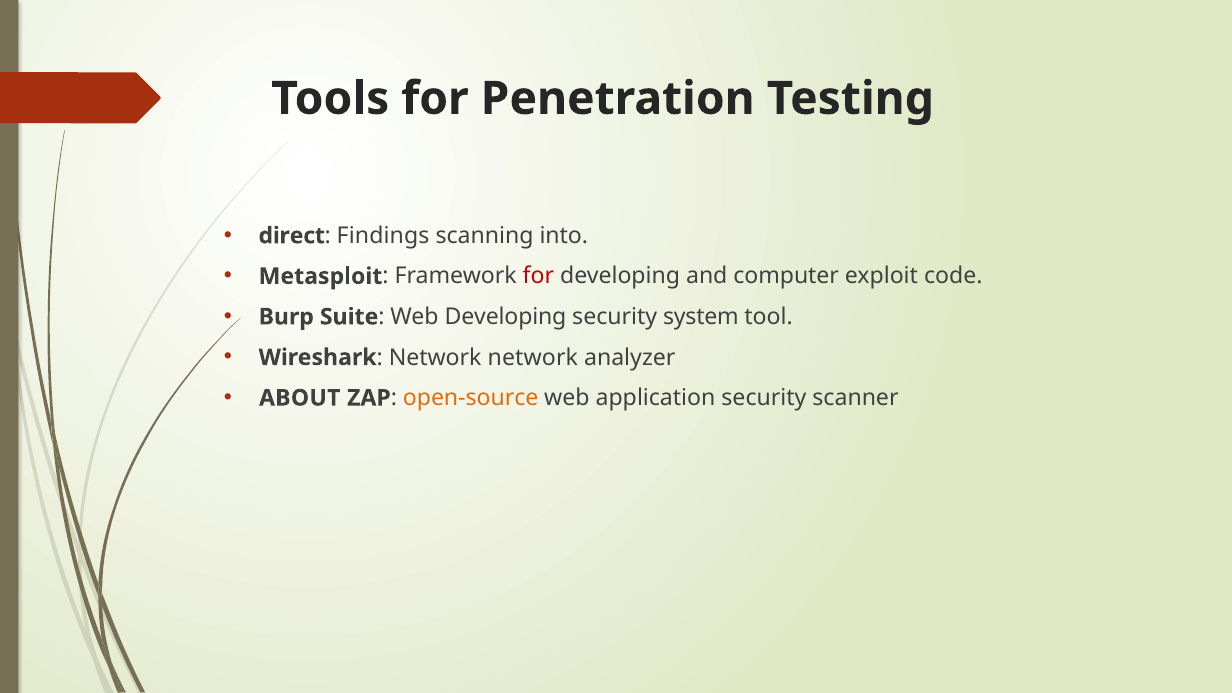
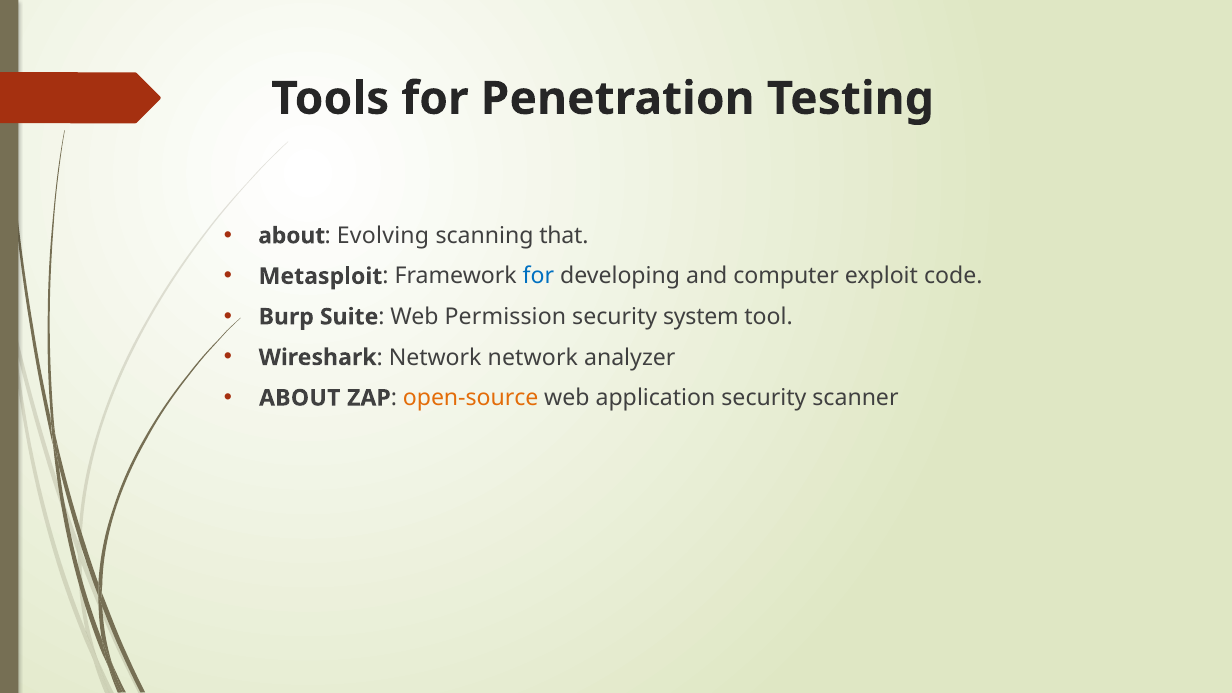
direct: direct -> about (292, 236)
Findings: Findings -> Evolving (383, 236)
into: into -> that (564, 236)
for colour: red -> blue (538, 276)
Web Developing: Developing -> Permission (505, 317)
